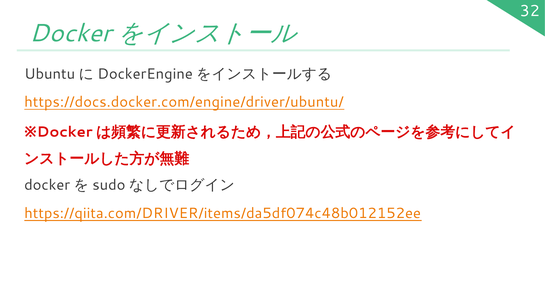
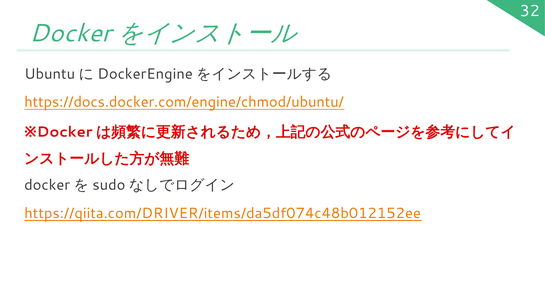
https://docs.docker.com/engine/driver/ubuntu/: https://docs.docker.com/engine/driver/ubuntu/ -> https://docs.docker.com/engine/chmod/ubuntu/ (184, 102)
